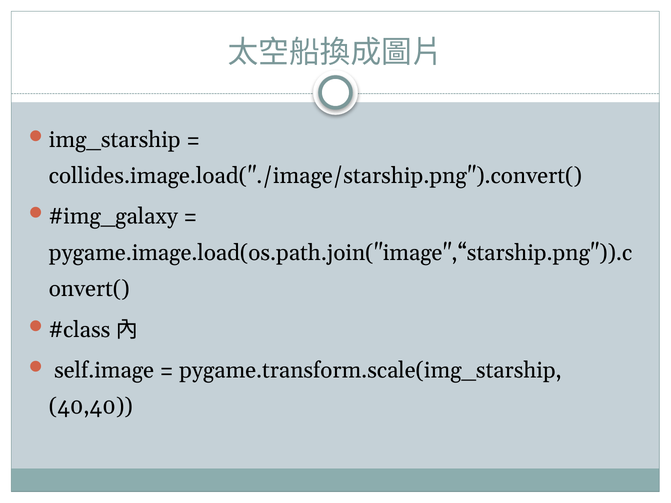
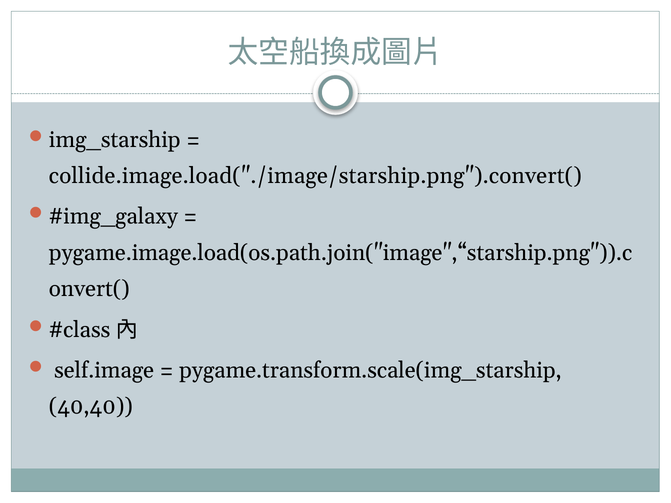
collides.image.load("./image/starship.png").convert(: collides.image.load("./image/starship.png").convert( -> collide.image.load("./image/starship.png").convert( (315, 176)
